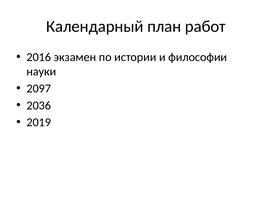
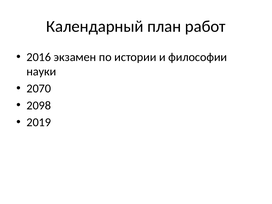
2097: 2097 -> 2070 (39, 89)
2036: 2036 -> 2098 (39, 105)
